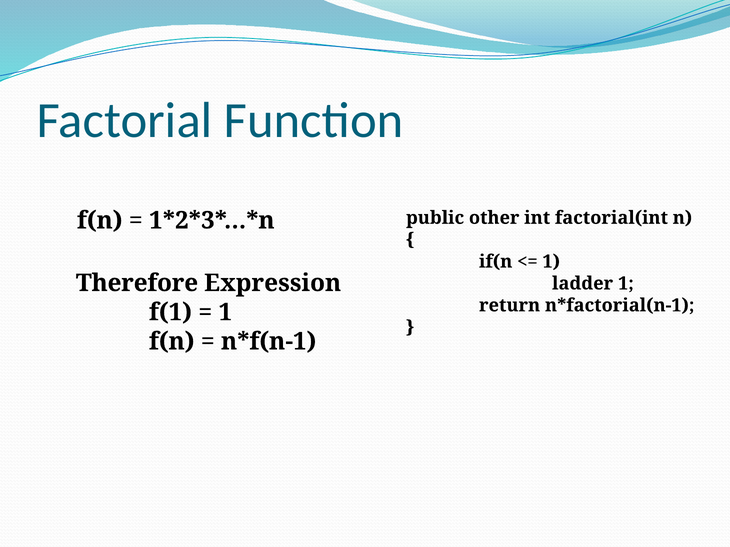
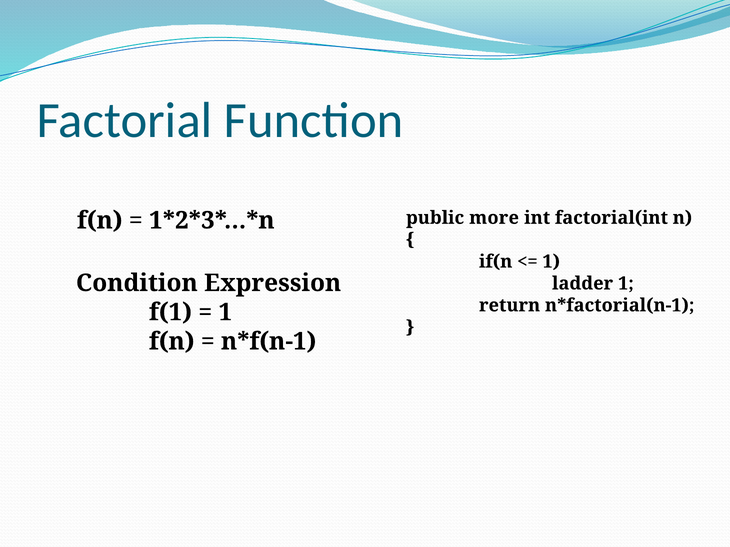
other: other -> more (494, 218)
Therefore: Therefore -> Condition (137, 283)
